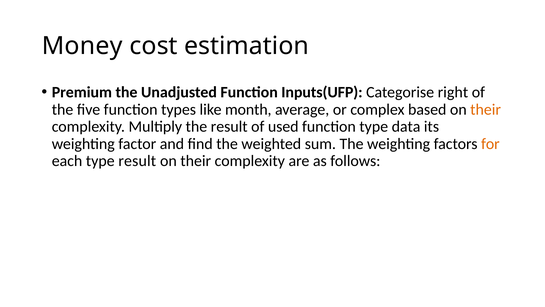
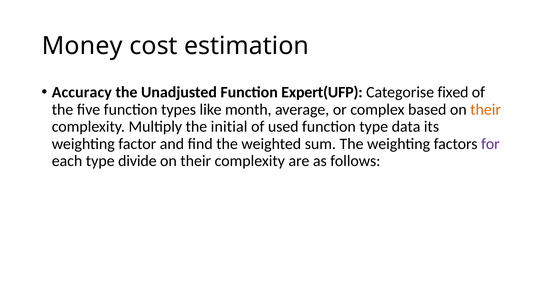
Premium: Premium -> Accuracy (82, 92)
Inputs(UFP: Inputs(UFP -> Expert(UFP (322, 92)
right: right -> fixed (453, 92)
the result: result -> initial (229, 126)
for colour: orange -> purple (490, 144)
type result: result -> divide (137, 161)
